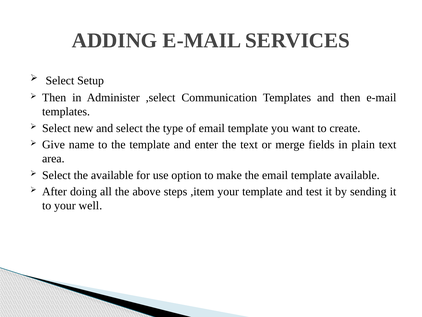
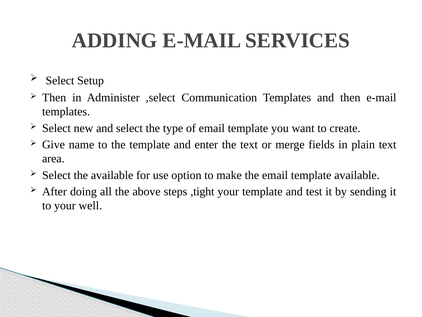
,item: ,item -> ,tight (202, 191)
